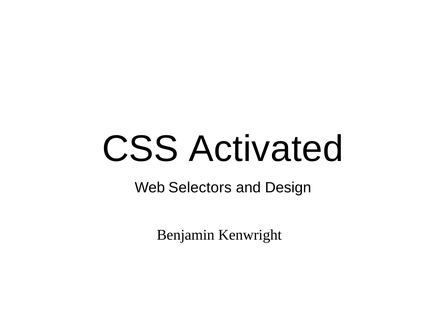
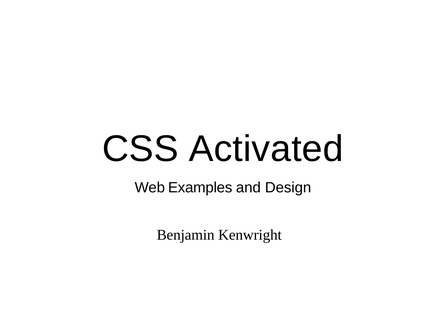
Selectors: Selectors -> Examples (200, 188)
